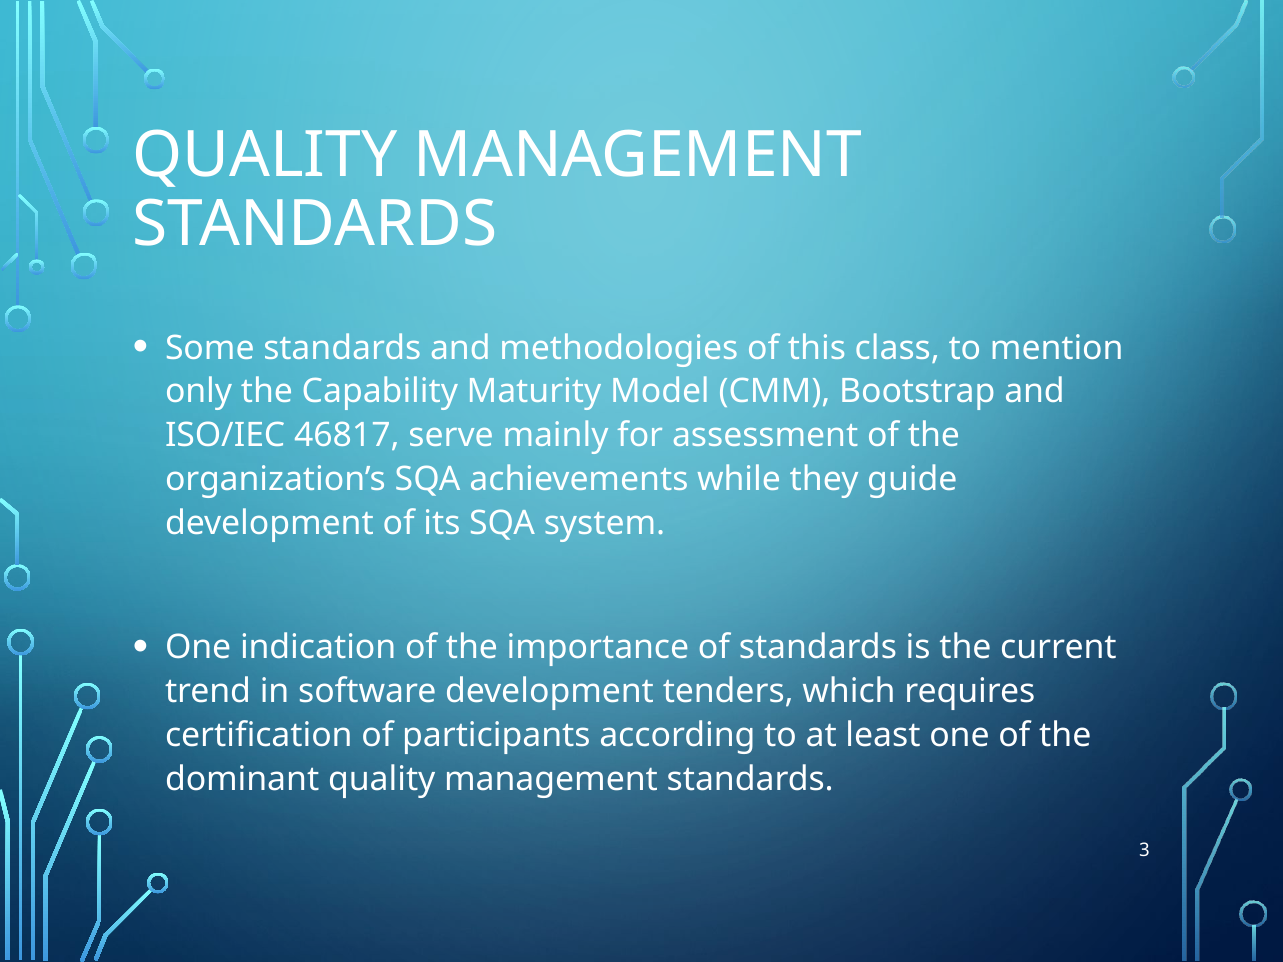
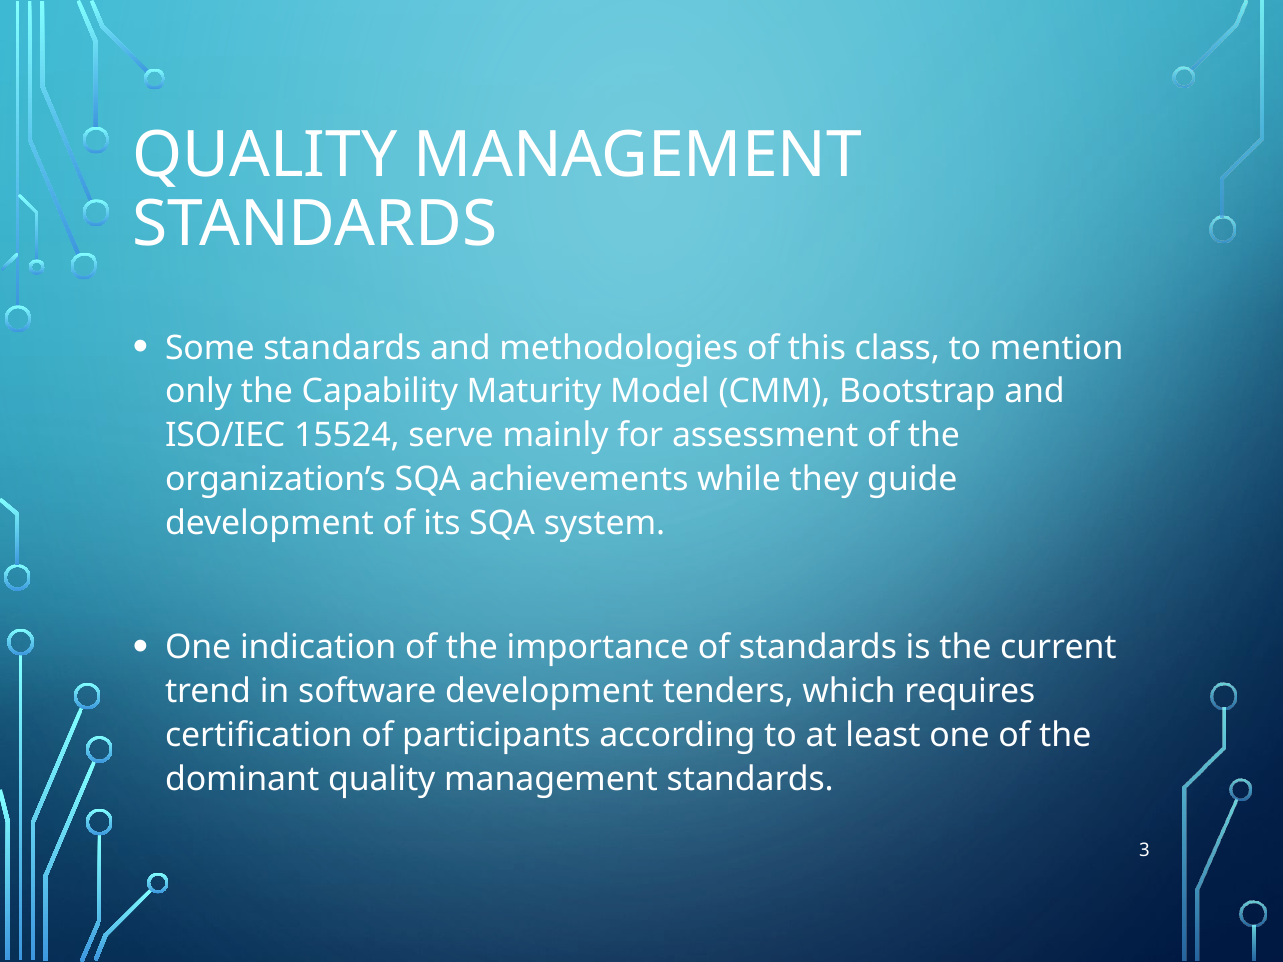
46817: 46817 -> 15524 (347, 436)
